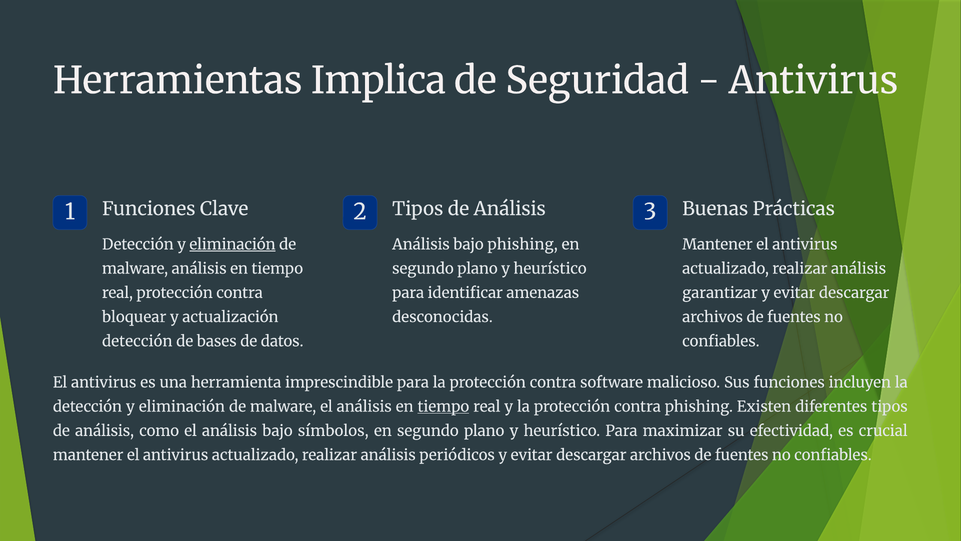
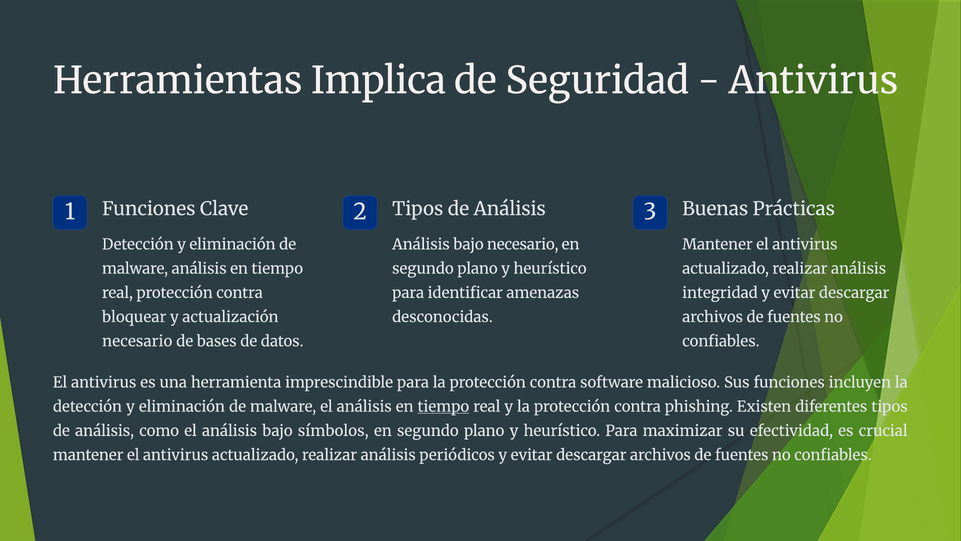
bajo phishing: phishing -> necesario (523, 244)
eliminación underline: present -> none (232, 244)
garantizar: garantizar -> integridad (720, 293)
detección: detección -> necesario (137, 341)
